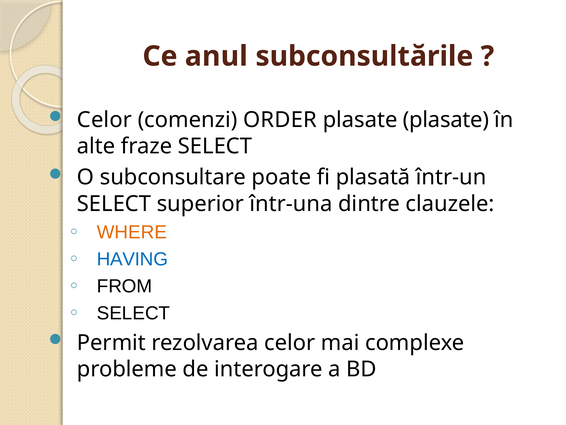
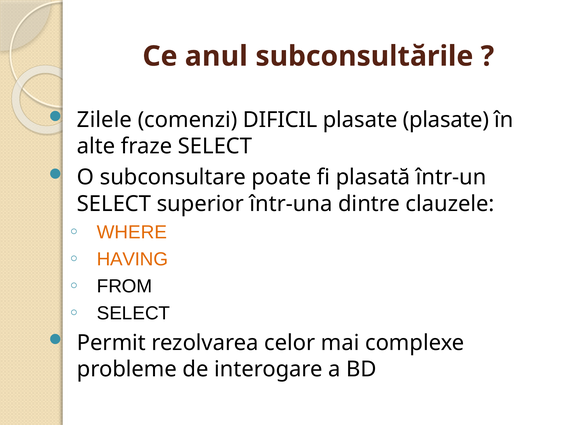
Celor: Celor -> Zilele (104, 120)
ORDER: ORDER -> DIFICIL (280, 120)
HAVING colour: blue -> orange (132, 259)
